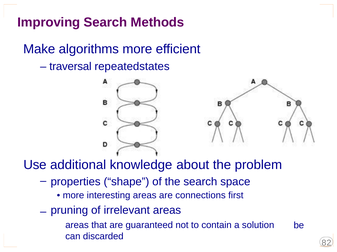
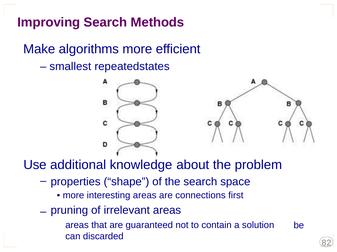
traversal: traversal -> smallest (70, 67)
